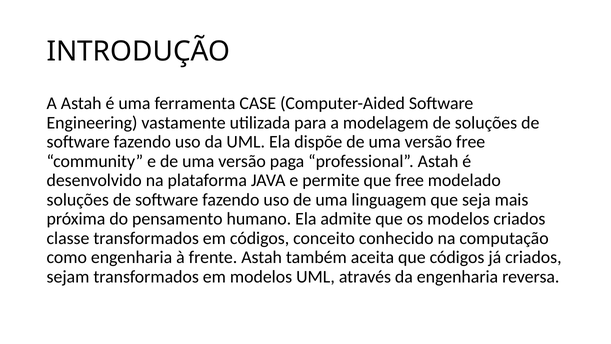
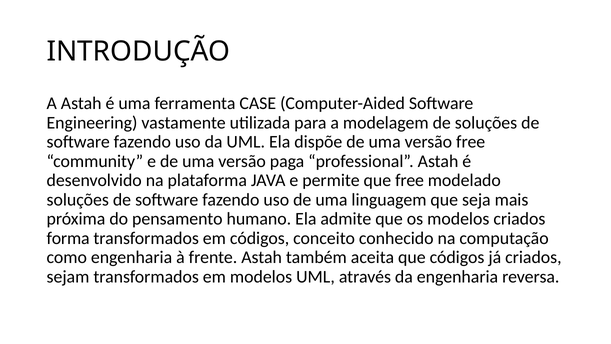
classe: classe -> forma (68, 238)
